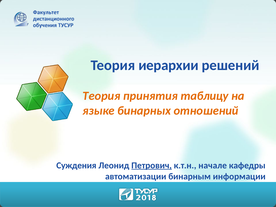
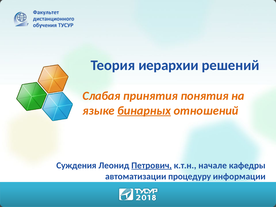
Теория: Теория -> Слабая (102, 96)
таблицу: таблицу -> понятия (205, 96)
бинарных underline: none -> present (144, 111)
бинарным: бинарным -> процедуру (190, 176)
